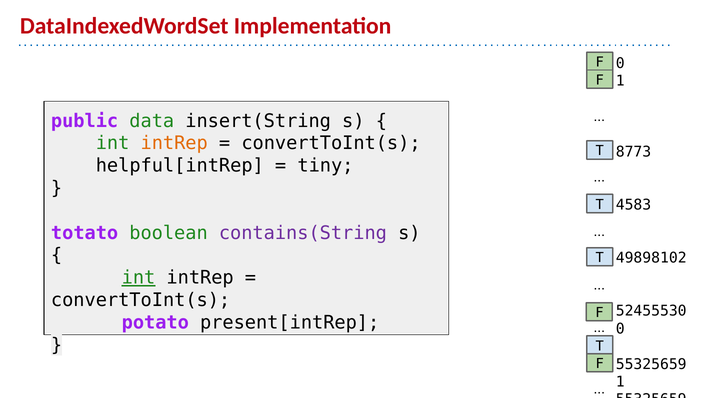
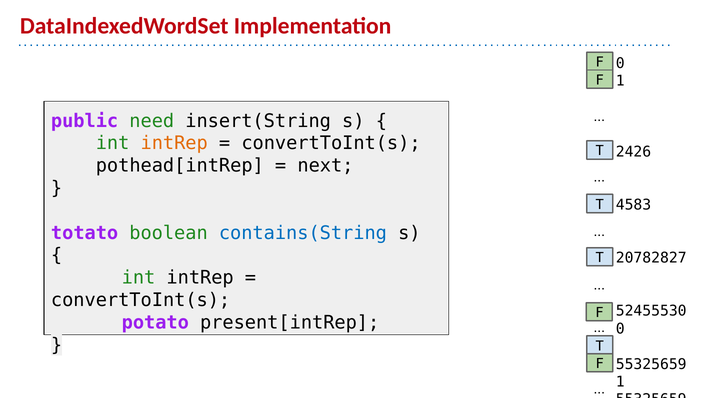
data: data -> need (152, 121)
8773: 8773 -> 2426 (633, 152)
helpful[intRep: helpful[intRep -> pothead[intRep (180, 166)
tiny: tiny -> next (325, 166)
contains(String colour: purple -> blue (303, 233)
49898102: 49898102 -> 20782827 (651, 258)
int underline: present -> none (139, 277)
